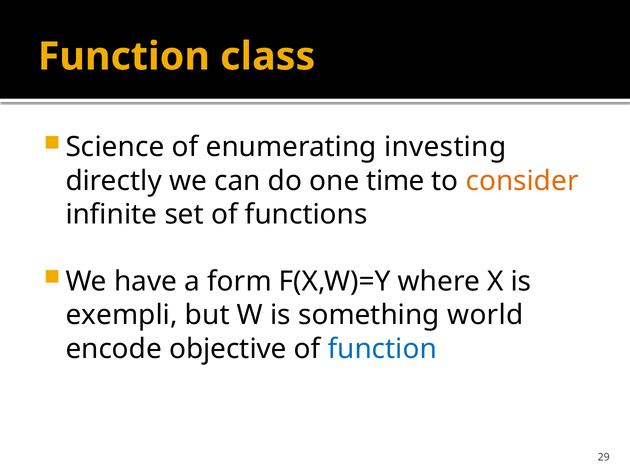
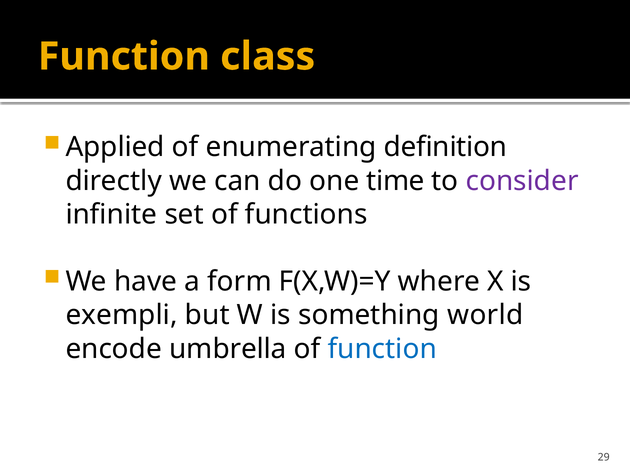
Science: Science -> Applied (115, 147)
investing: investing -> definition (445, 147)
consider colour: orange -> purple (522, 181)
objective: objective -> umbrella (228, 349)
